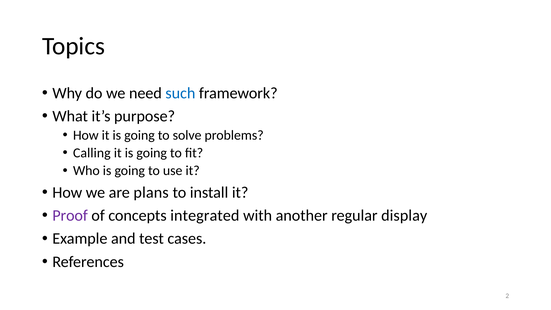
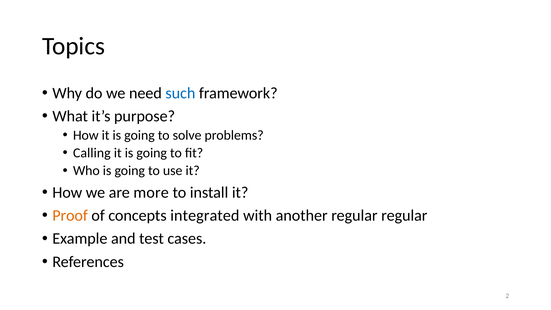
plans: plans -> more (151, 192)
Proof colour: purple -> orange (70, 216)
regular display: display -> regular (404, 216)
